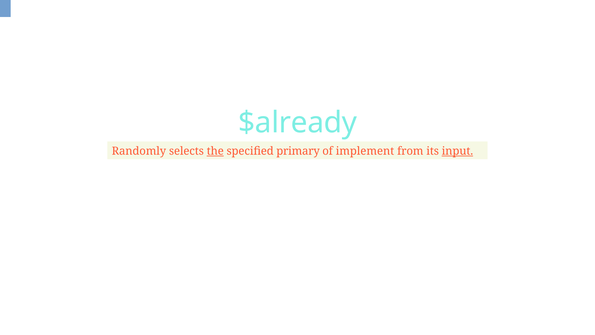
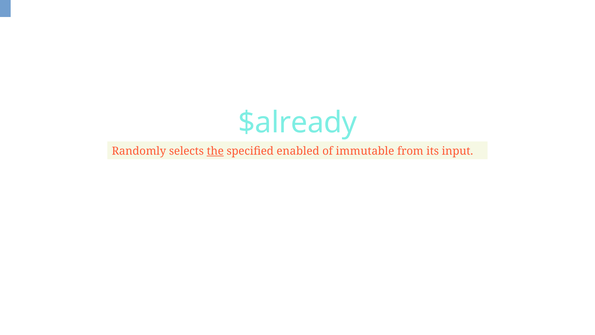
primary: primary -> enabled (298, 151)
implement: implement -> immutable (365, 151)
input underline: present -> none (457, 151)
